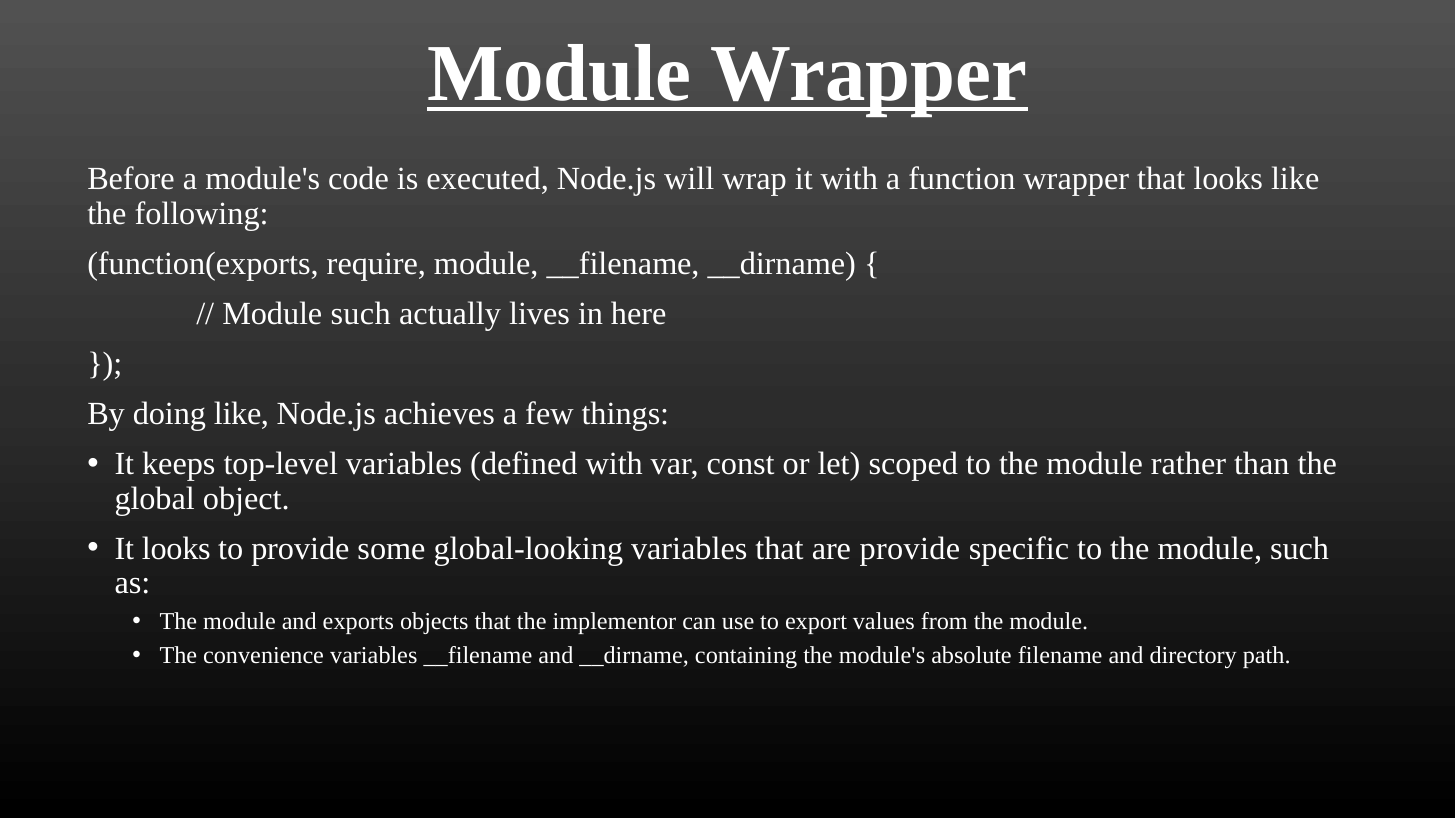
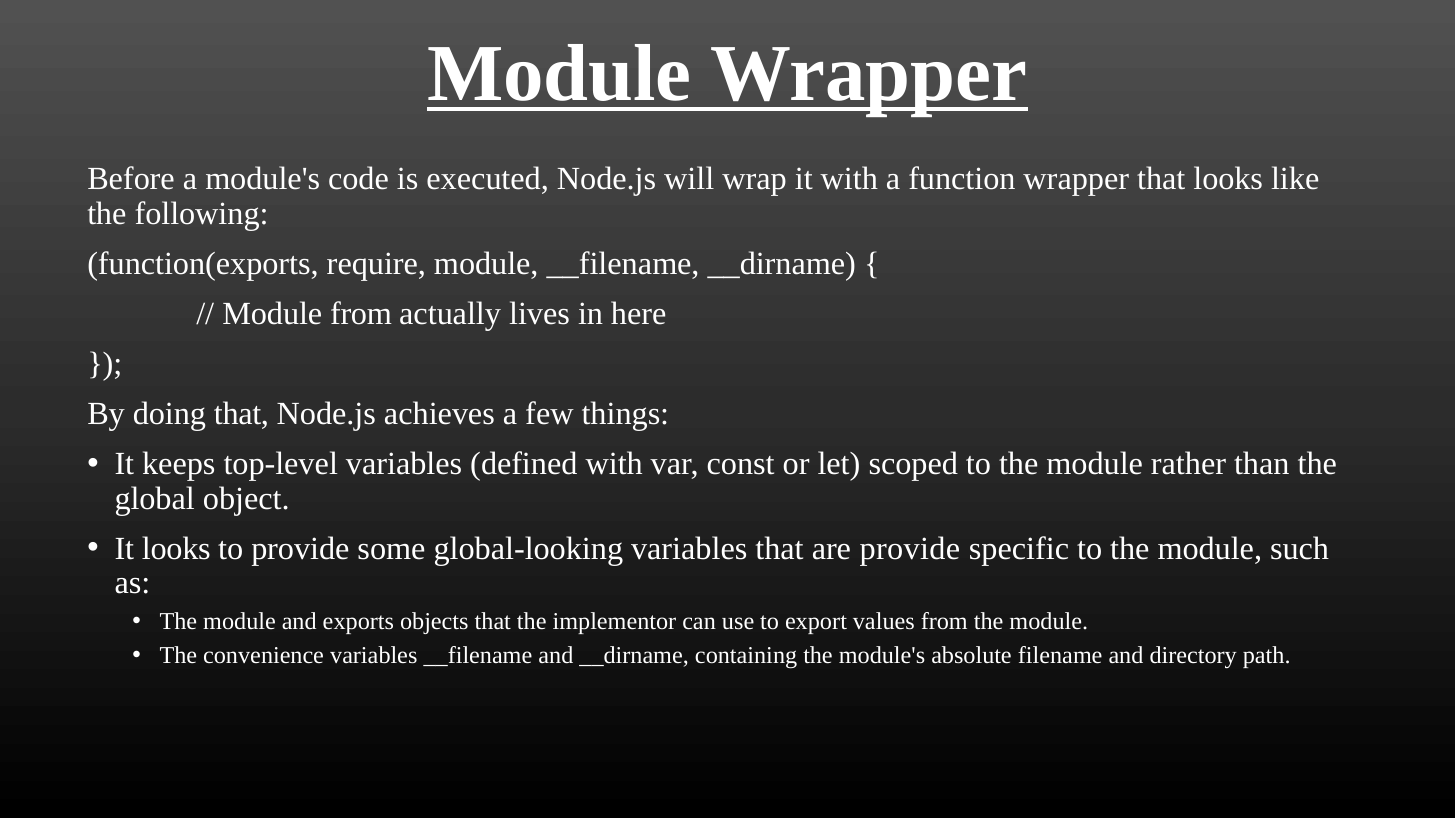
such: such -> from (361, 314)
doing like: like -> that (242, 414)
